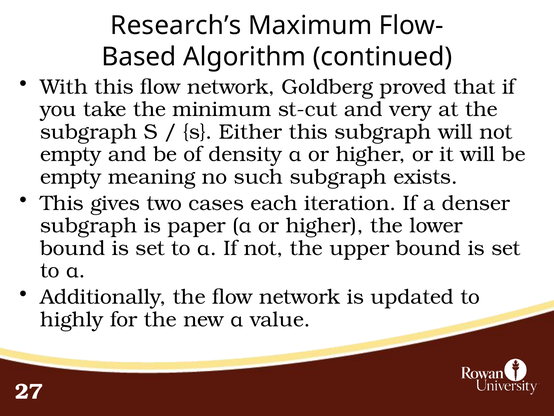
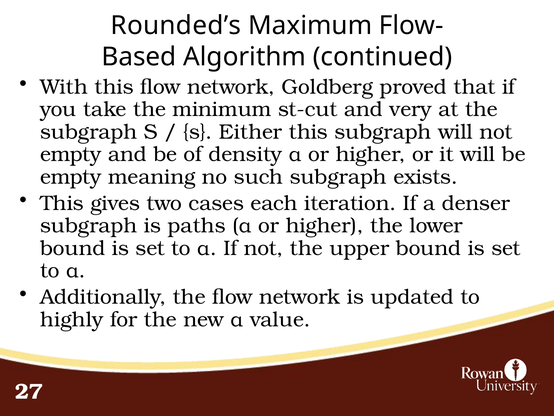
Research’s: Research’s -> Rounded’s (176, 25)
paper: paper -> paths (197, 225)
